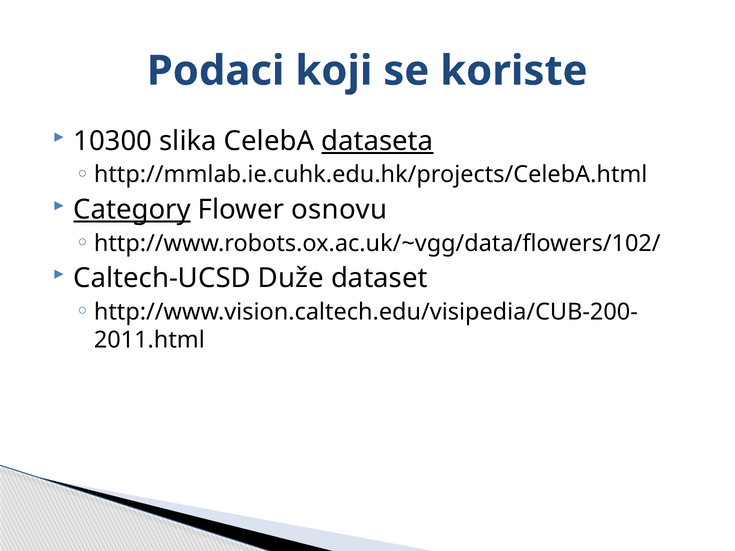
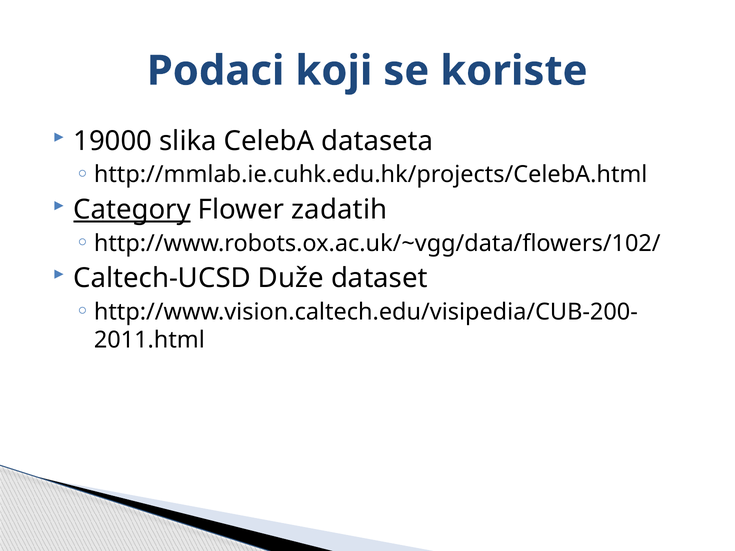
10300: 10300 -> 19000 (113, 141)
dataseta underline: present -> none (377, 141)
osnovu: osnovu -> zadatih (339, 210)
